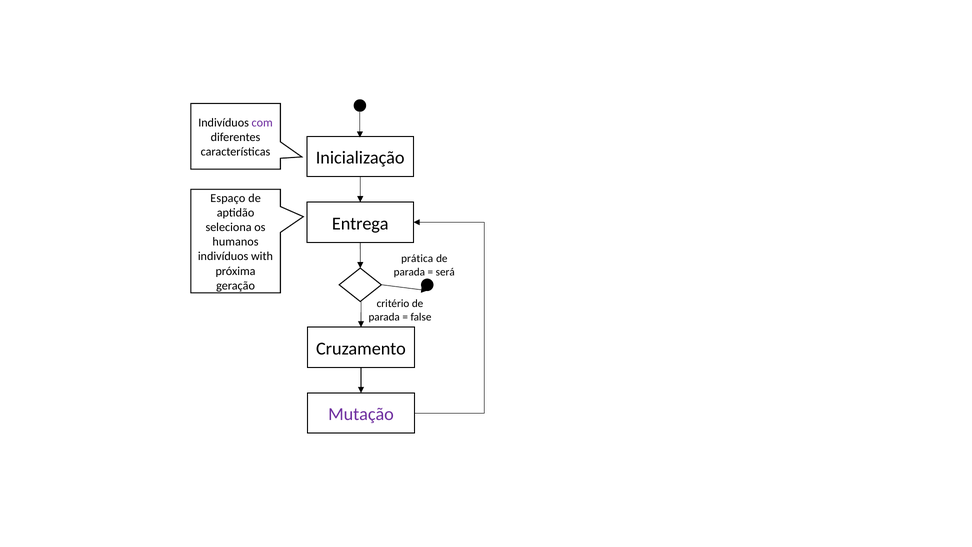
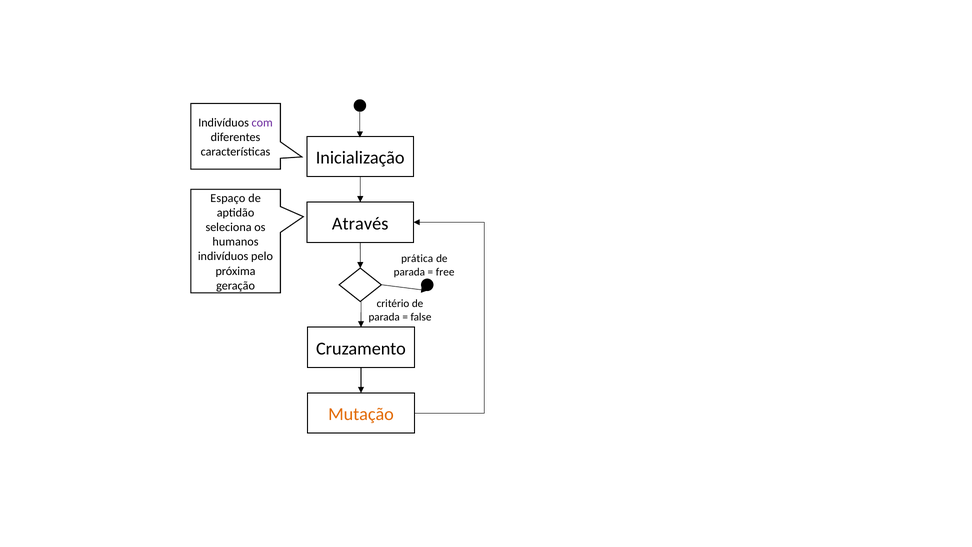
Entrega: Entrega -> Através (360, 223)
with: with -> pelo (262, 256)
será: será -> free (445, 272)
Mutação colour: purple -> orange (361, 414)
